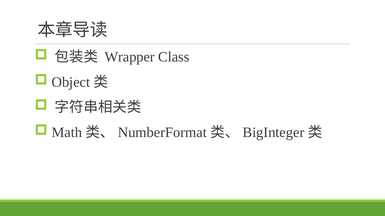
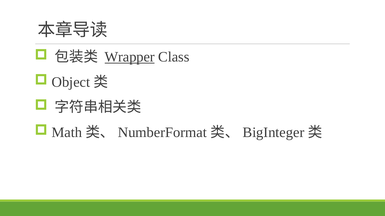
Wrapper underline: none -> present (130, 57)
